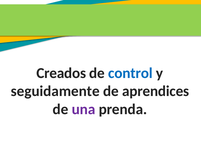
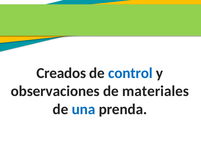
seguidamente: seguidamente -> observaciones (55, 91)
aprendices: aprendices -> materiales (156, 91)
una colour: purple -> blue (83, 109)
